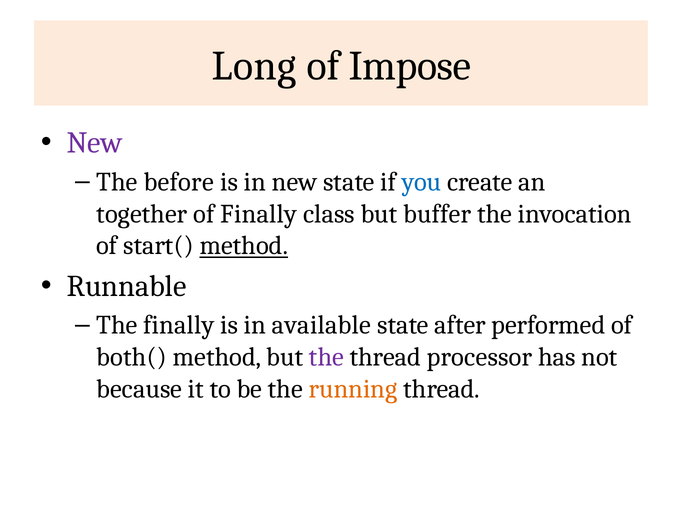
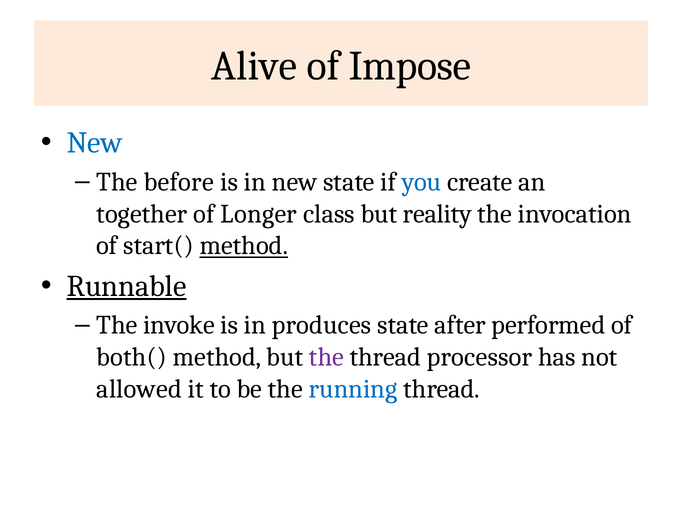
Long: Long -> Alive (254, 66)
New colour: purple -> blue (95, 143)
of Finally: Finally -> Longer (259, 214)
buffer: buffer -> reality (437, 214)
Runnable underline: none -> present (126, 286)
The finally: finally -> invoke (179, 326)
available: available -> produces (322, 326)
because: because -> allowed (139, 389)
running colour: orange -> blue (353, 389)
